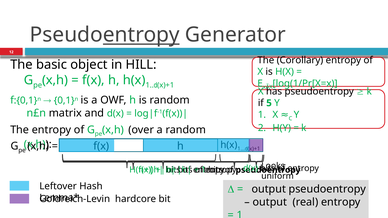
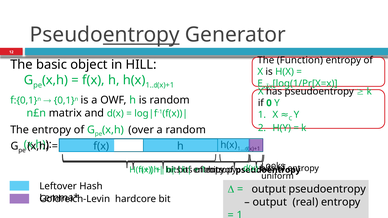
Corollary: Corollary -> Function (300, 60)
5: 5 -> 0 (269, 103)
